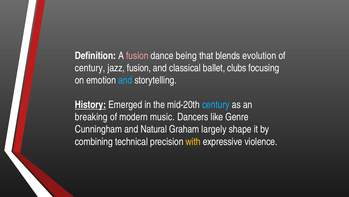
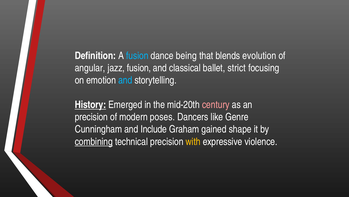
fusion colour: pink -> light blue (137, 56)
century: century -> angular (90, 68)
clubs: clubs -> strict (237, 68)
century colour: light blue -> pink (216, 104)
breaking: breaking -> precision (91, 117)
music: music -> poses (162, 117)
Natural: Natural -> Include (154, 129)
largely: largely -> gained (214, 129)
combining underline: none -> present (94, 141)
